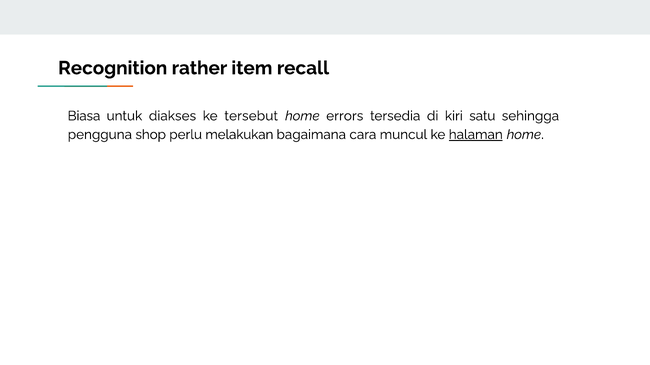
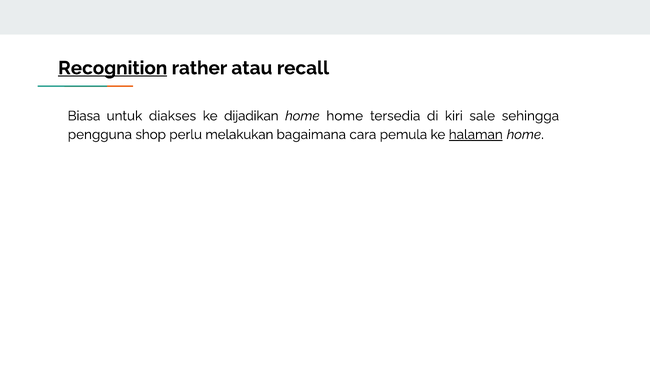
Recognition underline: none -> present (113, 68)
item: item -> atau (252, 68)
tersebut: tersebut -> dijadikan (251, 116)
home errors: errors -> home (345, 116)
satu: satu -> sale (482, 116)
muncul: muncul -> pemula (403, 135)
